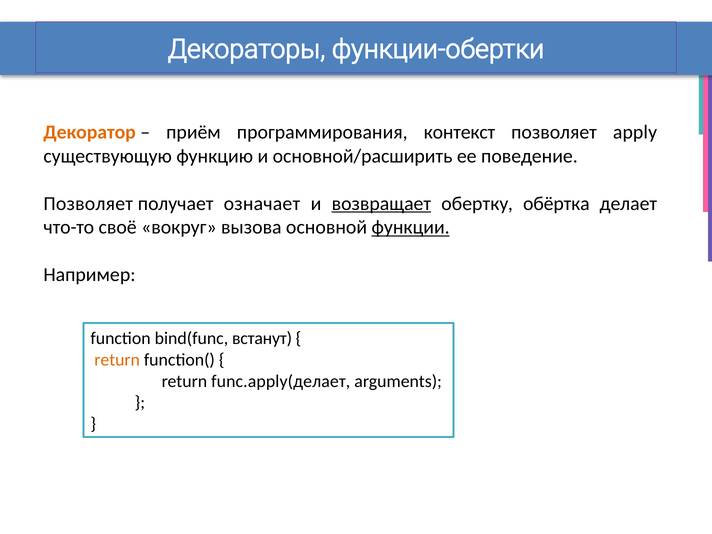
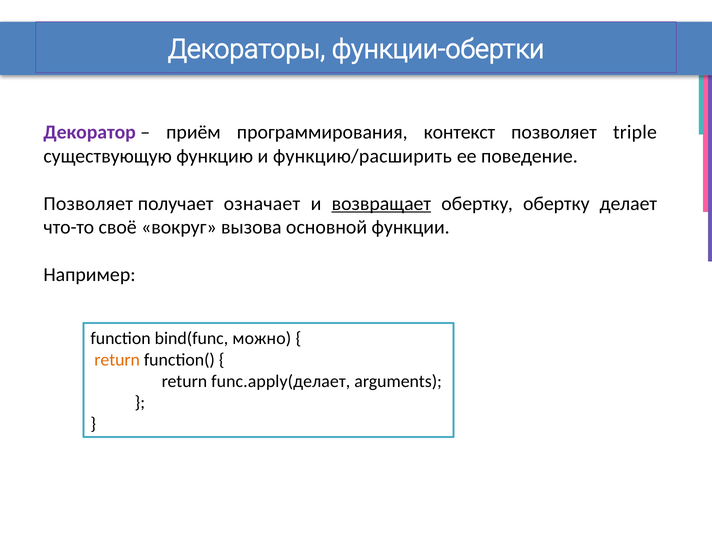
Декоратор colour: orange -> purple (90, 132)
apply: apply -> triple (635, 132)
основной/расширить: основной/расширить -> функцию/расширить (362, 156)
обертку обёртка: обёртка -> обертку (556, 204)
функции underline: present -> none (411, 227)
встанут: встанут -> можно (262, 338)
